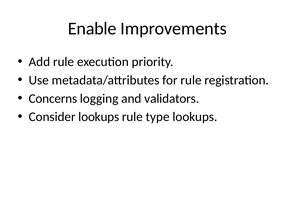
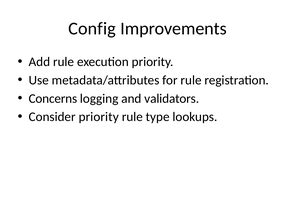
Enable: Enable -> Config (92, 29)
Consider lookups: lookups -> priority (99, 117)
